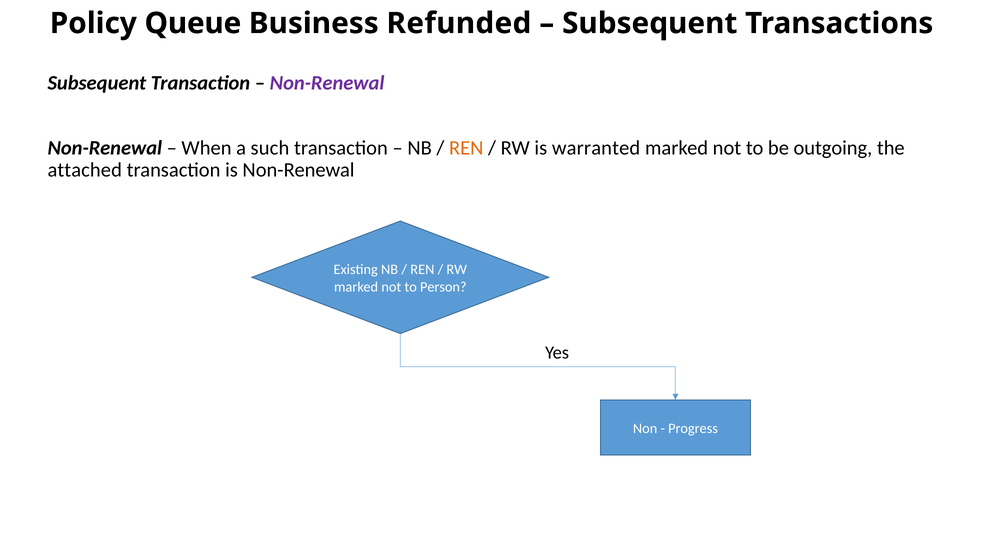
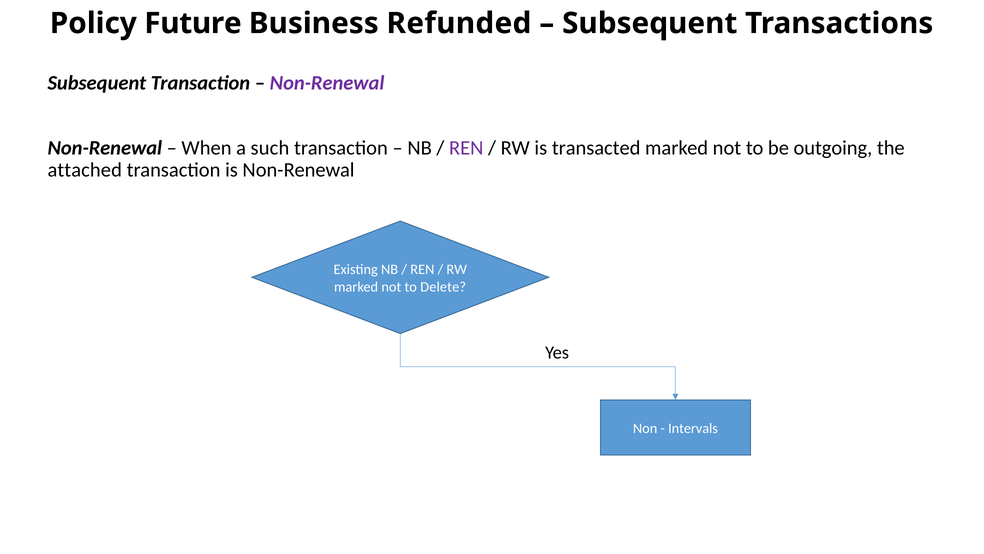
Queue: Queue -> Future (193, 23)
REN colour: orange -> purple (466, 148)
warranted: warranted -> transacted (596, 148)
Person: Person -> Delete (443, 287)
Progress: Progress -> Intervals (693, 428)
